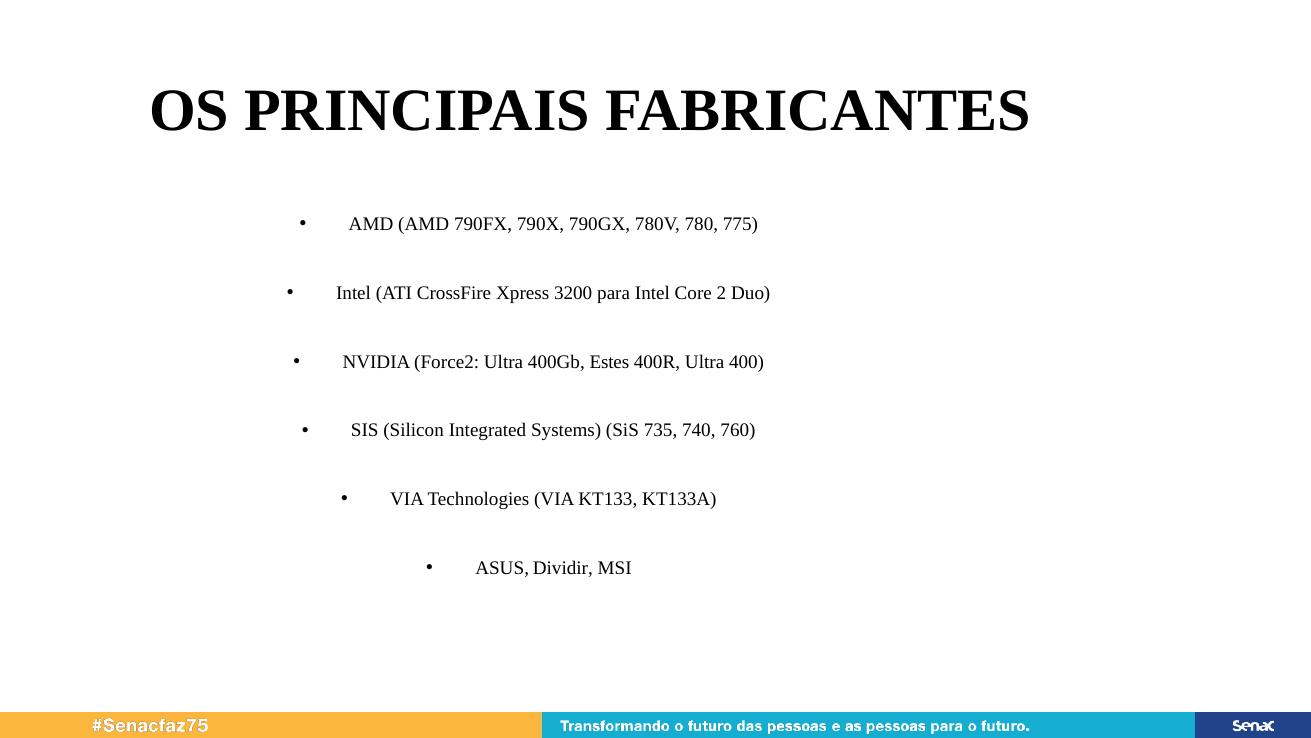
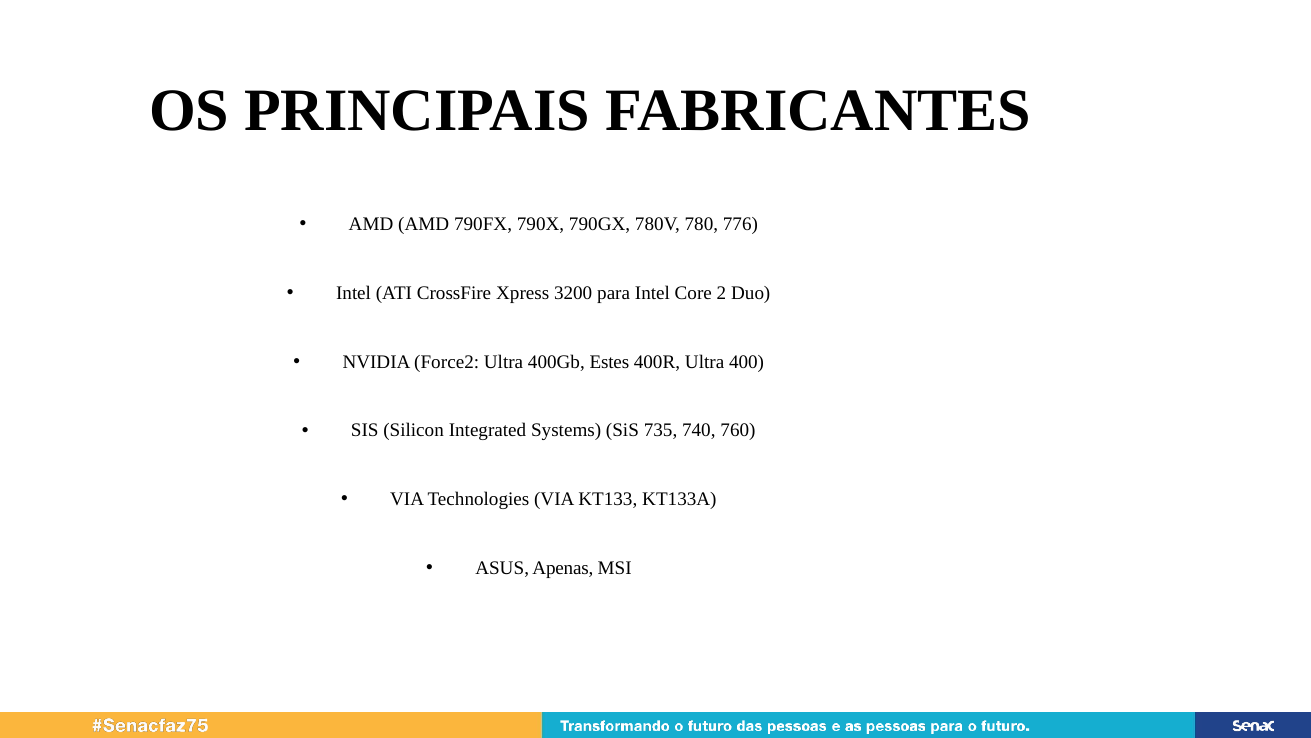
775: 775 -> 776 (740, 224)
Dividir: Dividir -> Apenas (563, 568)
